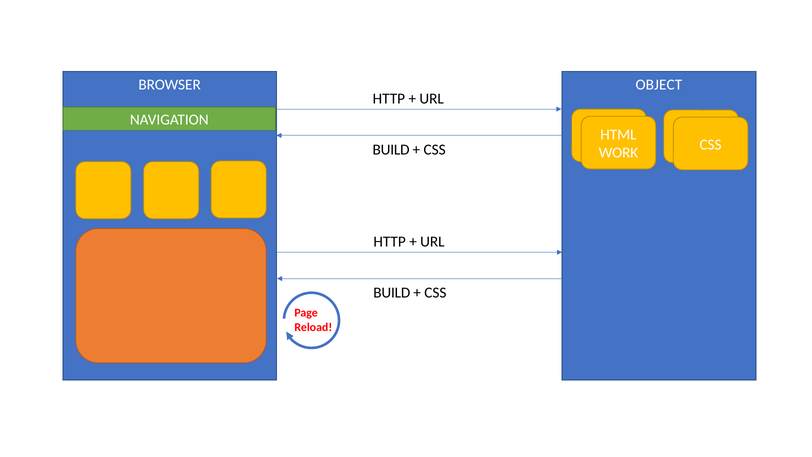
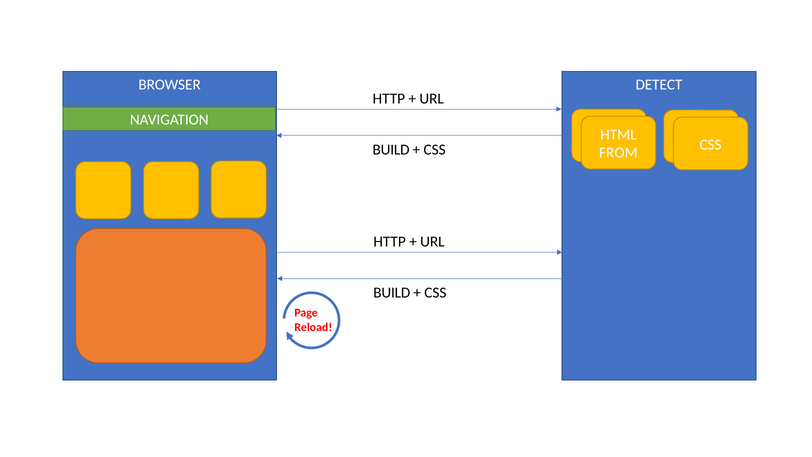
OBJECT: OBJECT -> DETECT (659, 85)
WORK: WORK -> FROM (618, 153)
